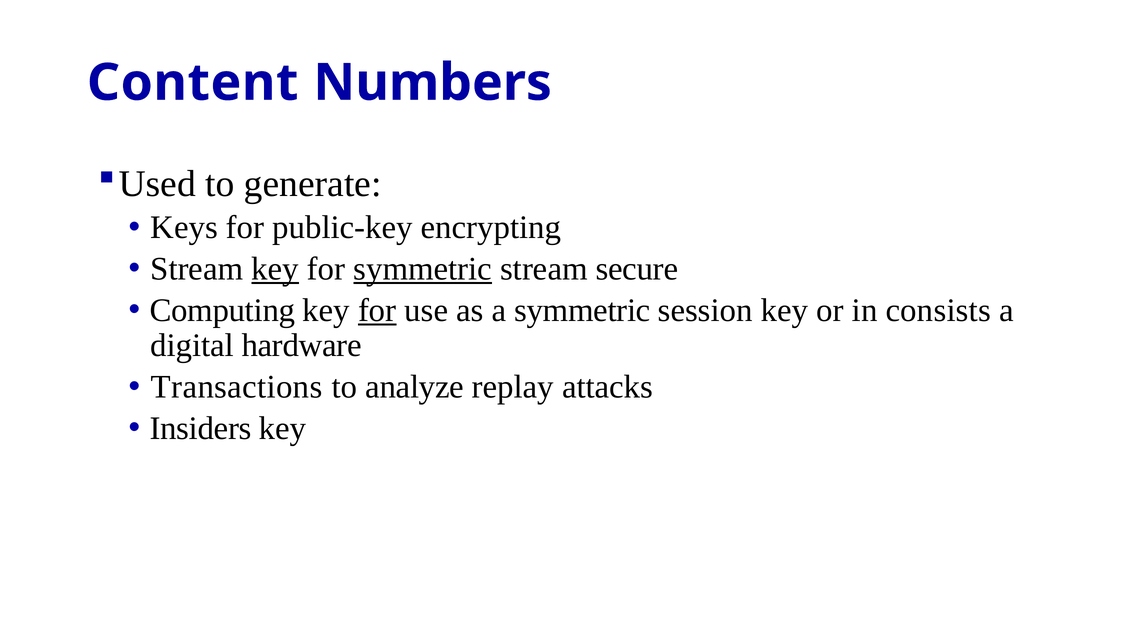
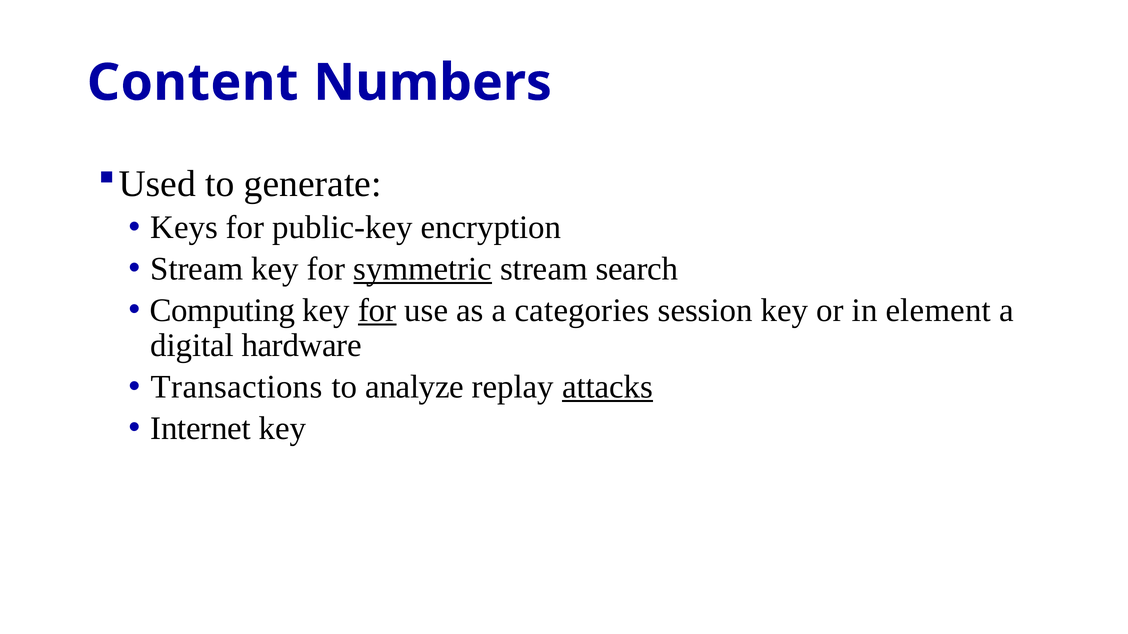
encrypting: encrypting -> encryption (491, 228)
key underline: present -> none (275, 269)
secure: secure -> search (637, 269)
a symmetric: symmetric -> categories (582, 310)
consists: consists -> element (938, 310)
attacks underline: none -> present (608, 387)
Insiders: Insiders -> Internet (201, 429)
